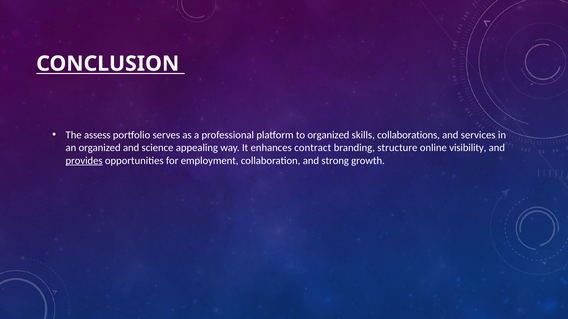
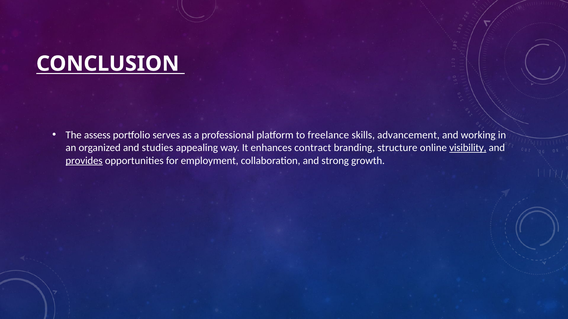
to organized: organized -> freelance (328, 135)
collaborations: collaborations -> advancement (408, 135)
services: services -> working (478, 135)
science: science -> studies (157, 148)
visibility underline: none -> present (468, 148)
